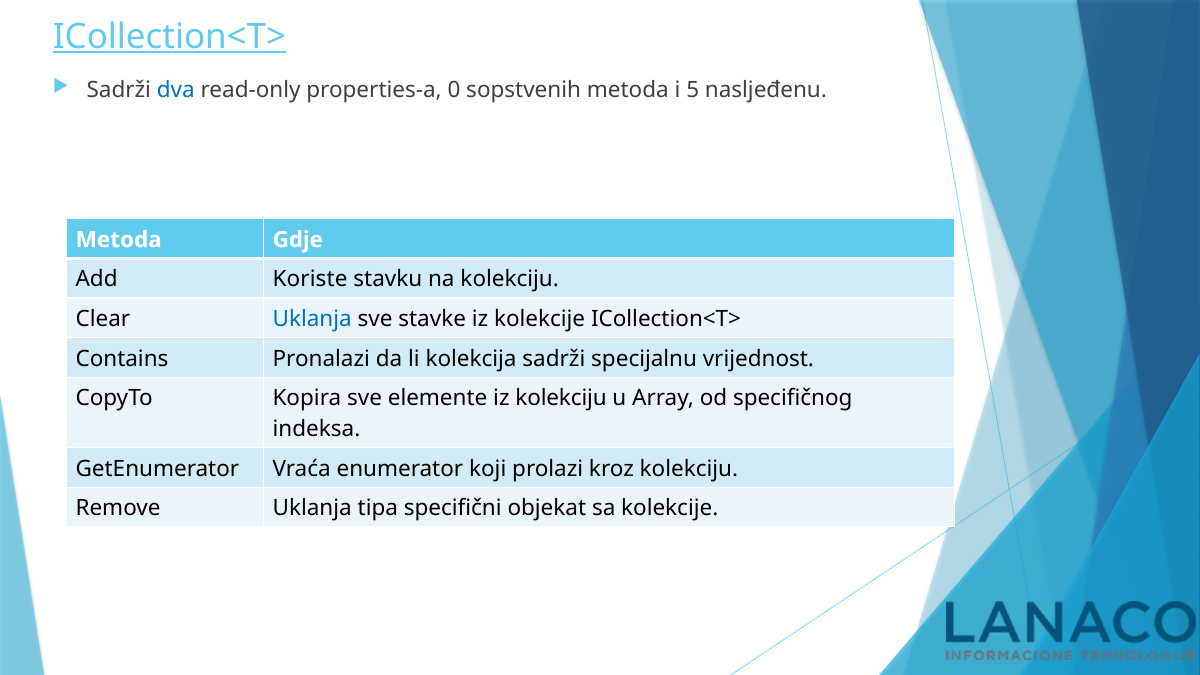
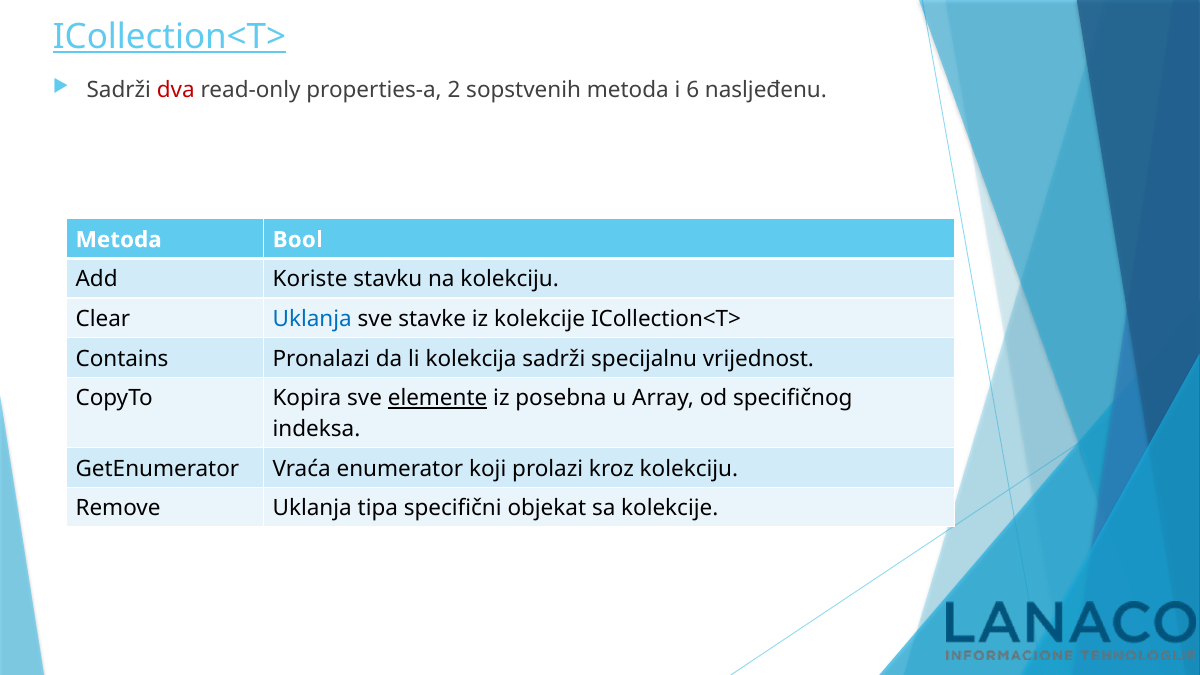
dva colour: blue -> red (176, 90)
0: 0 -> 2 (454, 90)
5: 5 -> 6 (693, 90)
Gdje: Gdje -> Bool (298, 240)
elemente underline: none -> present (438, 398)
iz kolekciju: kolekciju -> posebna (561, 398)
